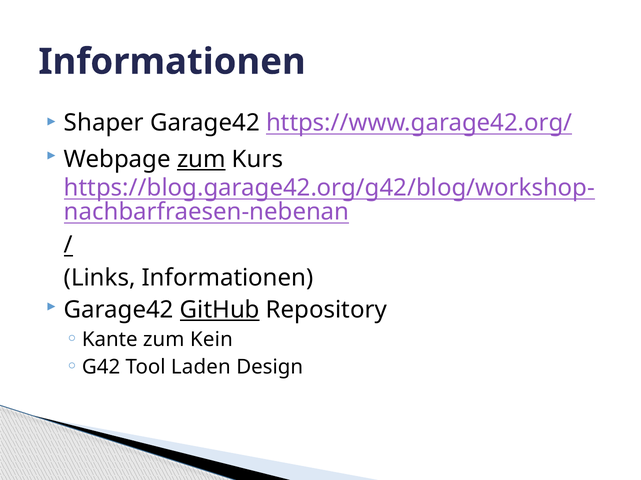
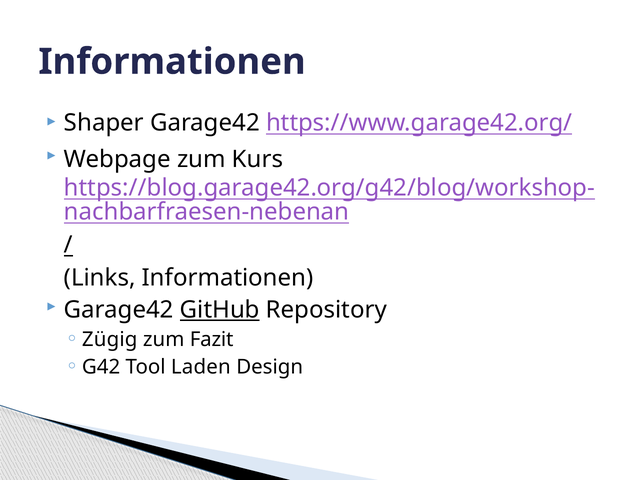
zum underline: present -> none (201, 159)
Kante: Kante -> Zügig (110, 340)
Kein: Kein -> Fazit (212, 340)
